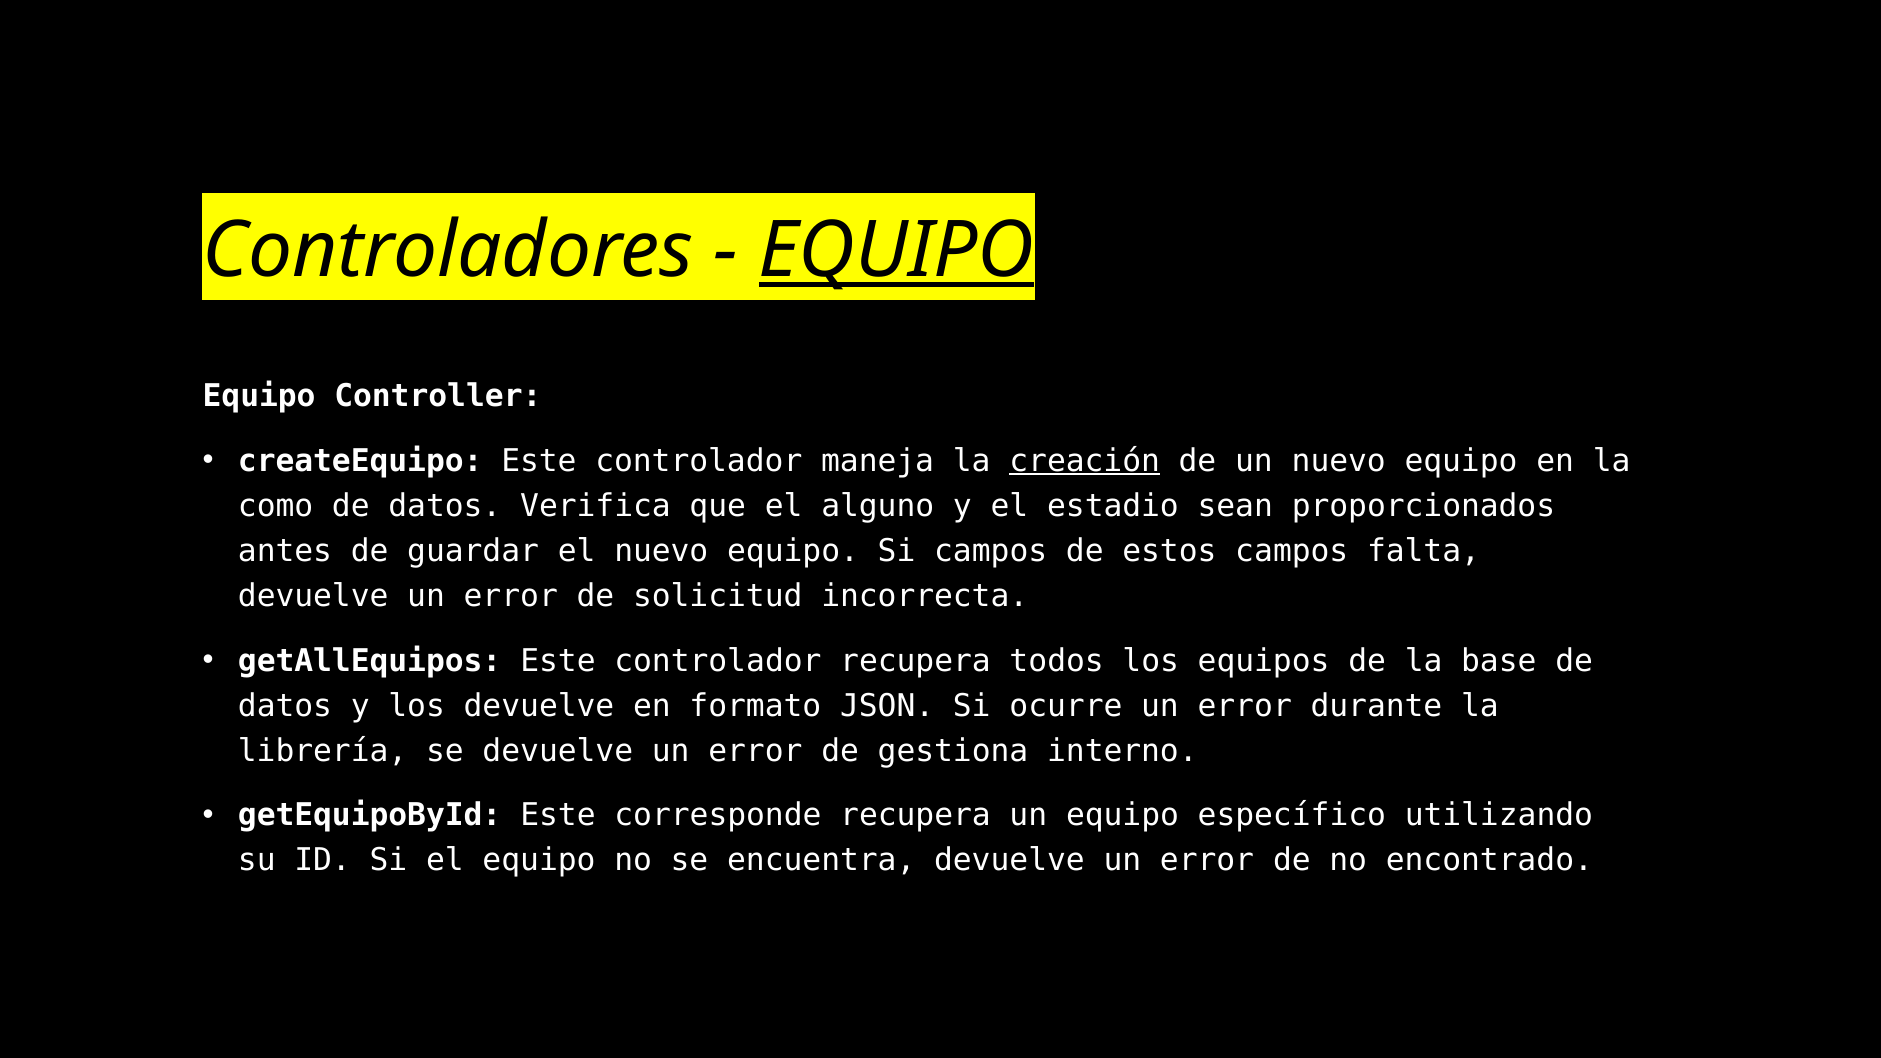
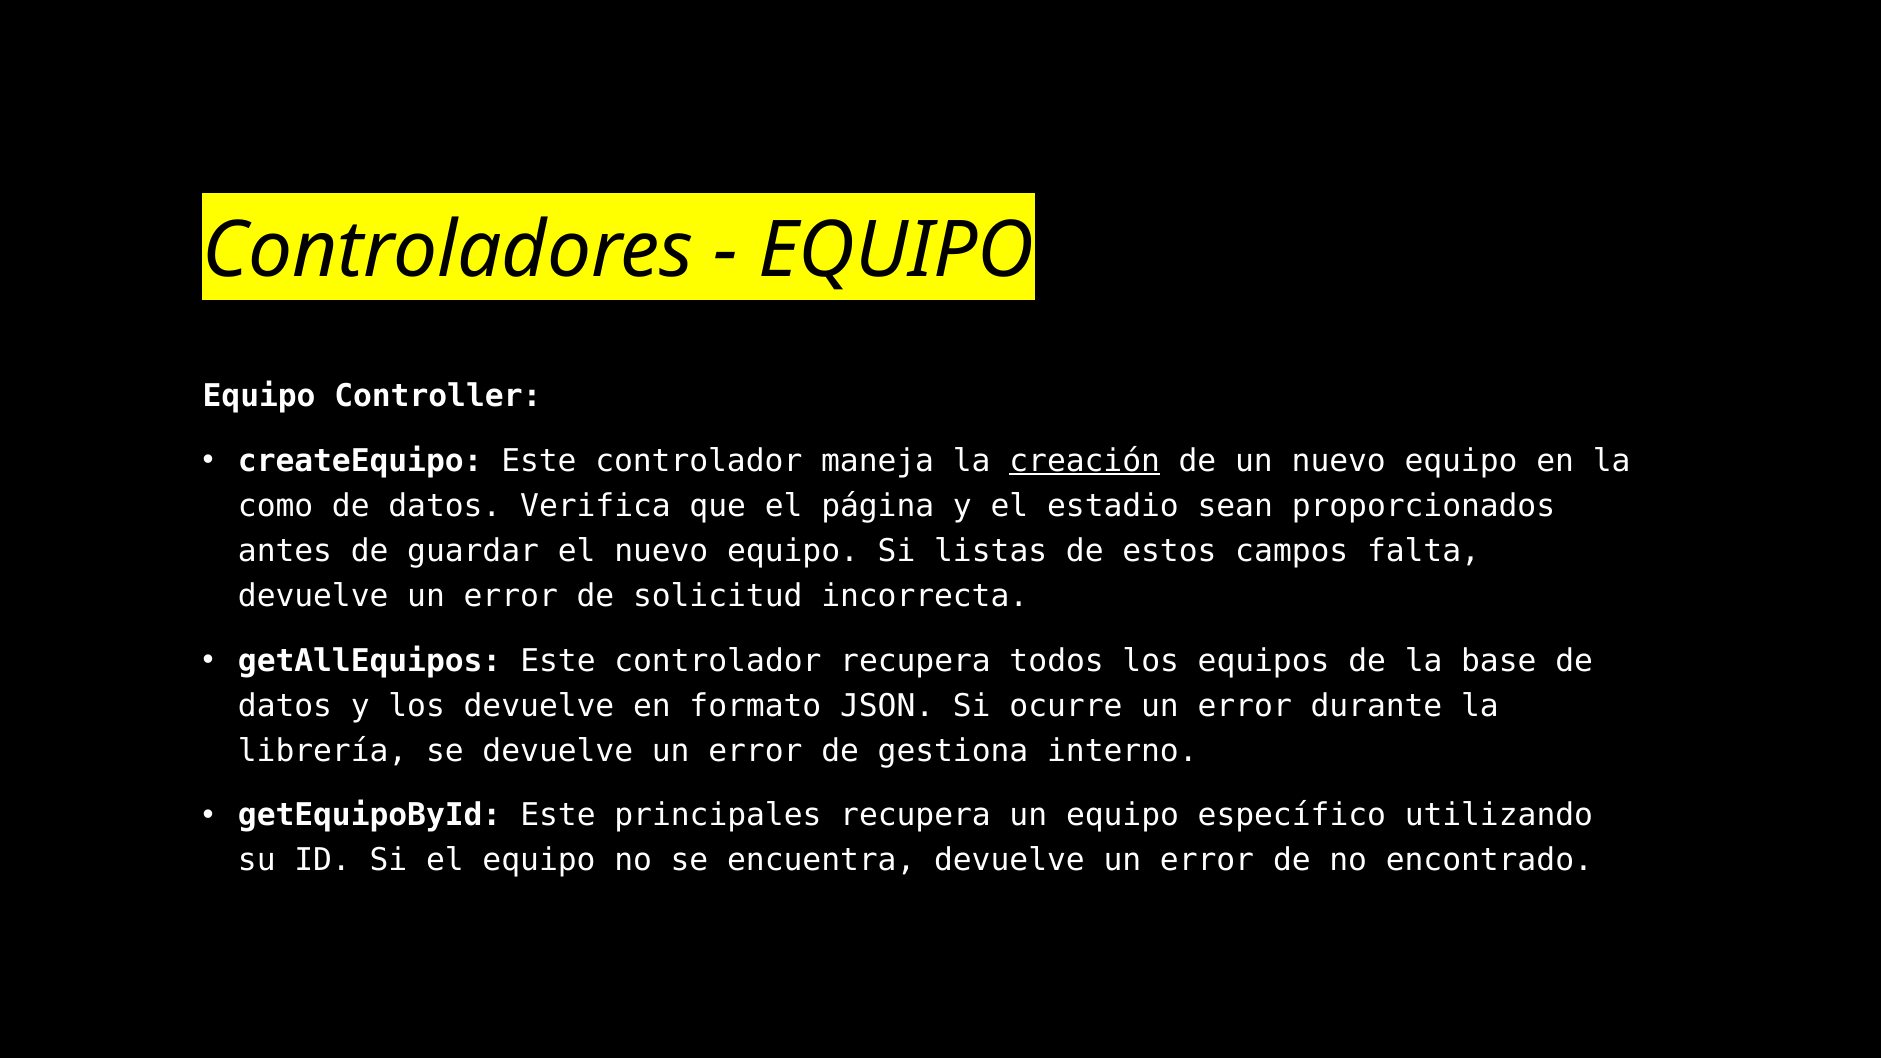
EQUIPO underline: present -> none (896, 251)
alguno: alguno -> página (878, 506)
Si campos: campos -> listas (991, 551)
corresponde: corresponde -> principales (718, 815)
